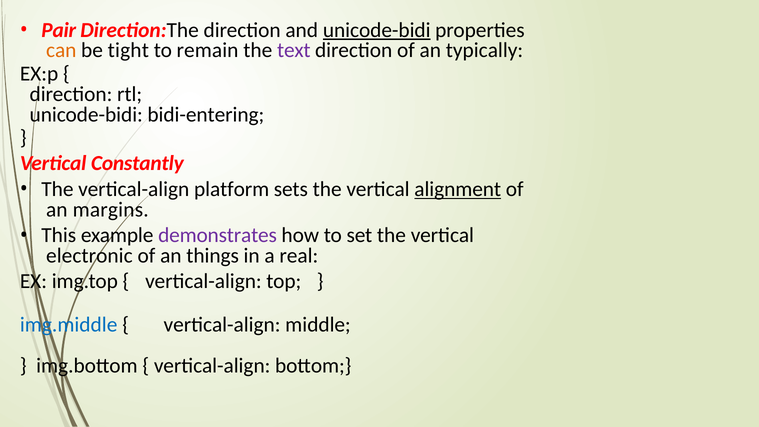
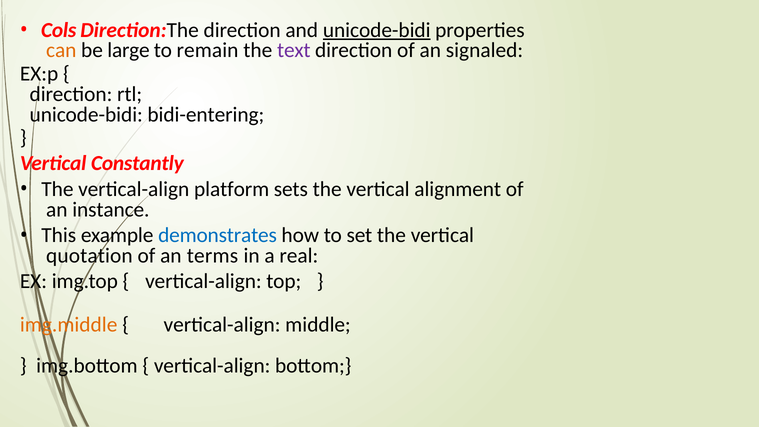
Pair: Pair -> Cols (59, 30)
tight: tight -> large (129, 50)
typically: typically -> signaled (484, 50)
alignment underline: present -> none (458, 189)
margins: margins -> instance (111, 210)
demonstrates colour: purple -> blue (218, 235)
electronic: electronic -> quotation (89, 256)
things: things -> terms (212, 256)
img.middle colour: blue -> orange (69, 325)
